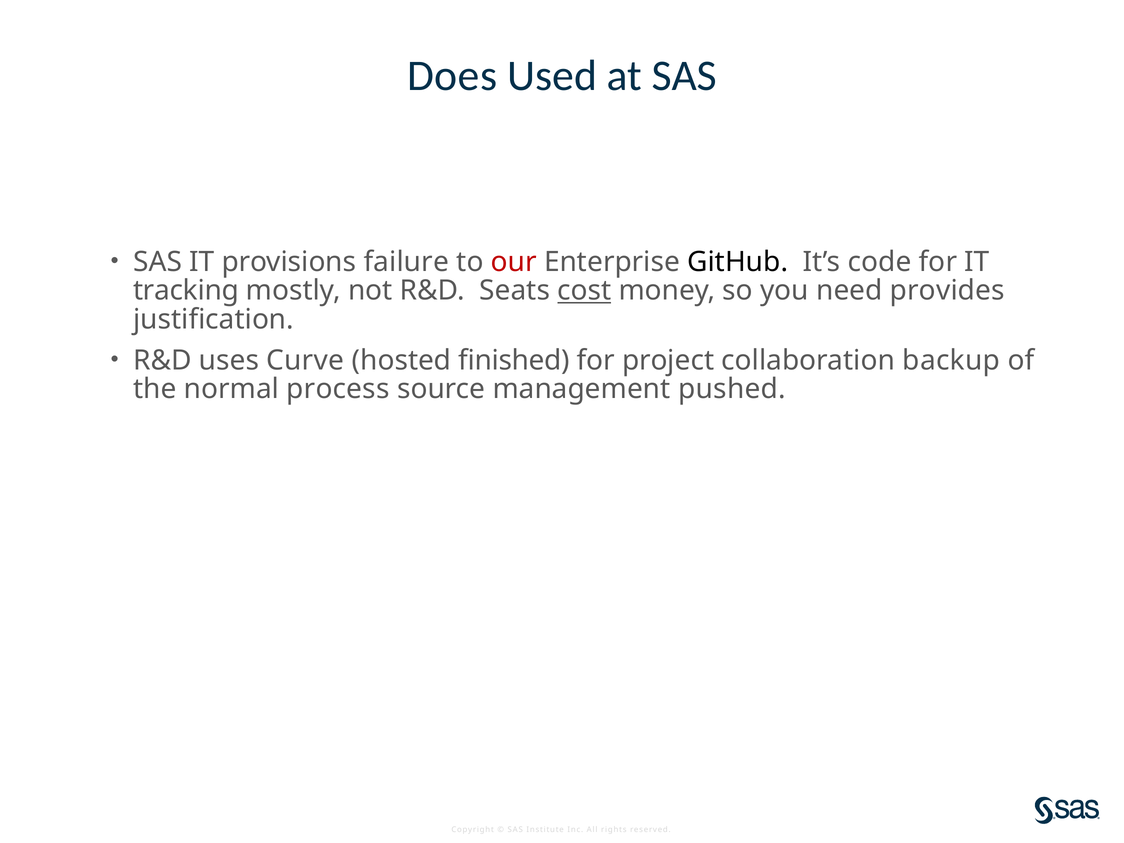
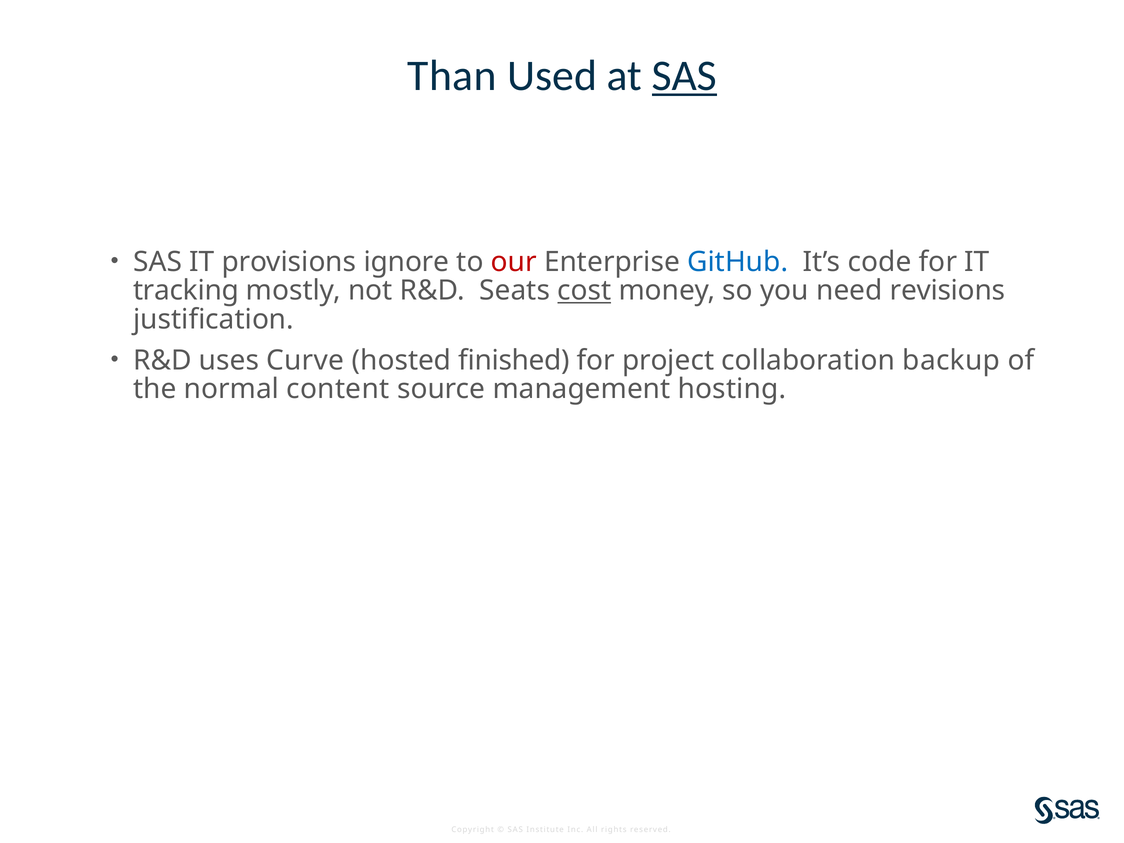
Does: Does -> Than (452, 76)
SAS underline: none -> present (684, 76)
failure: failure -> ignore (406, 262)
GitHub colour: black -> blue (738, 262)
provides: provides -> revisions (948, 291)
process: process -> content (338, 389)
pushed: pushed -> hosting (732, 389)
